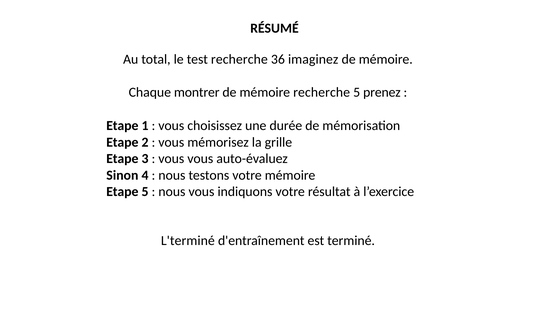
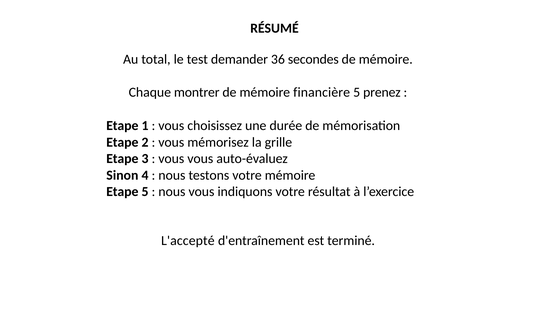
test recherche: recherche -> demander (239, 59)
36 imaginez: imaginez -> secondes (313, 59)
mémoire recherche: recherche -> financière (322, 92)
L'terminé: L'terminé -> L'accepté (188, 240)
